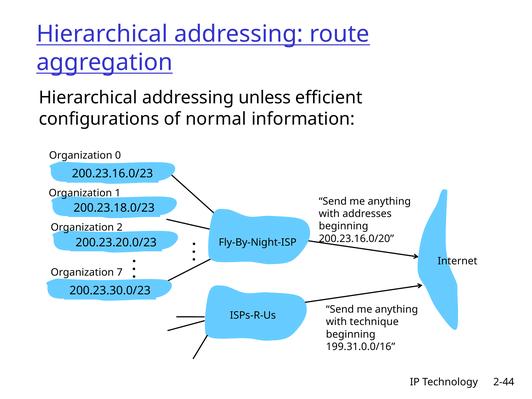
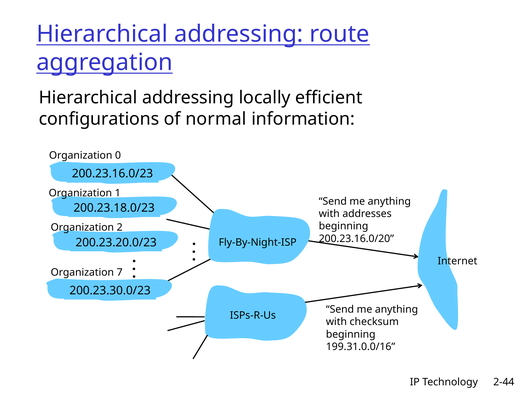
unless: unless -> locally (265, 98)
technique: technique -> checksum (374, 322)
